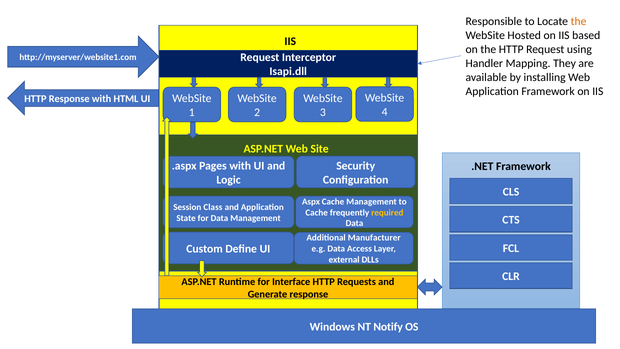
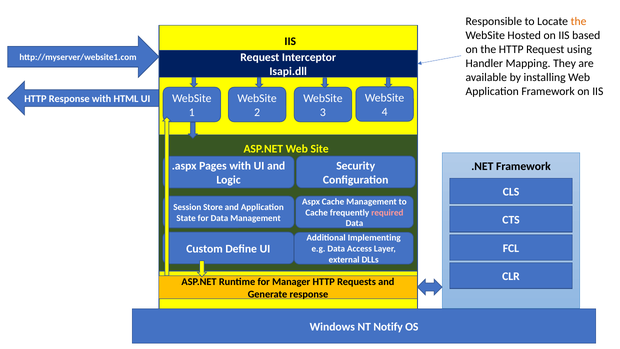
Class: Class -> Store (213, 207)
required colour: yellow -> pink (387, 212)
Manufacturer: Manufacturer -> Implementing (374, 238)
Interface: Interface -> Manager (291, 282)
